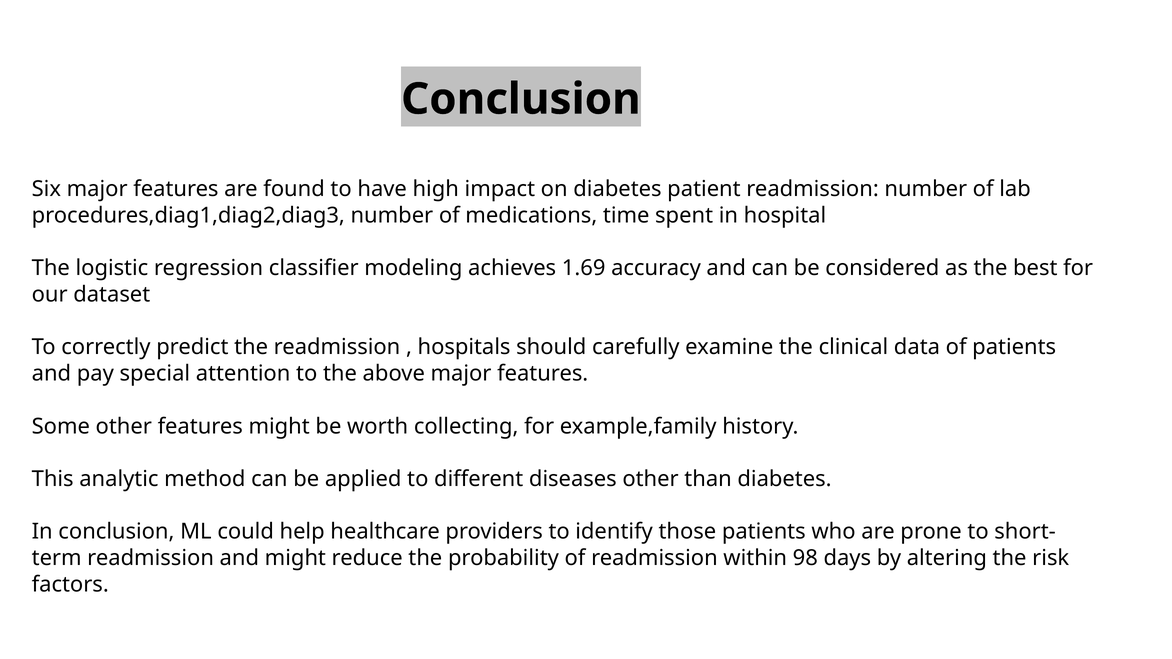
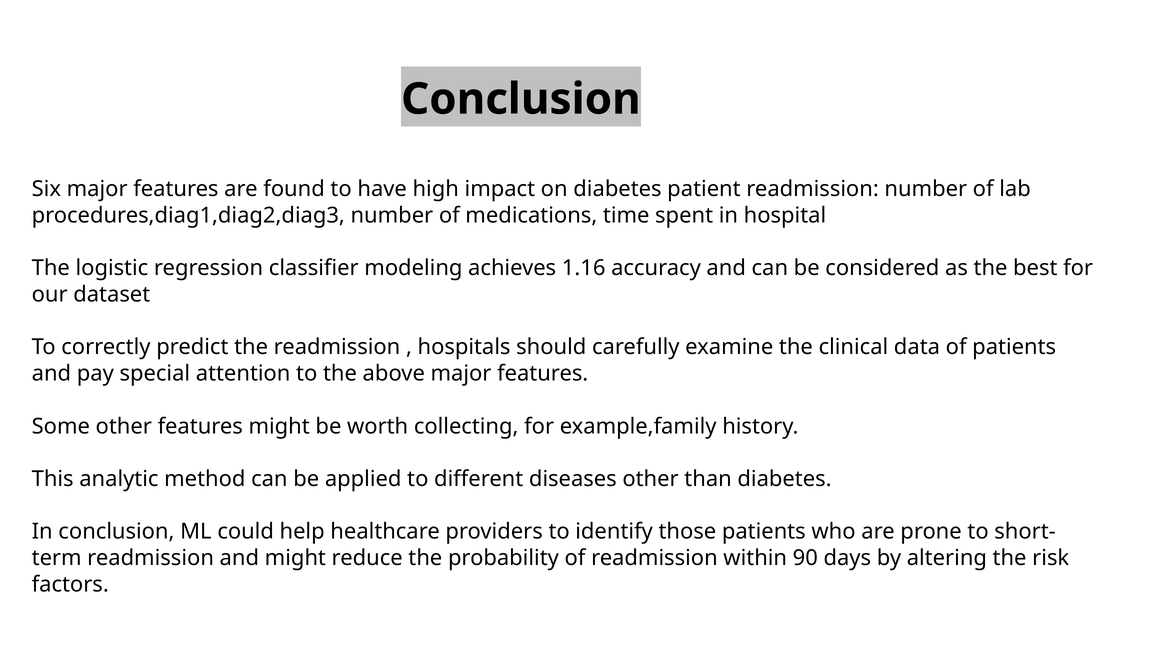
1.69: 1.69 -> 1.16 (584, 268)
98: 98 -> 90 (805, 558)
